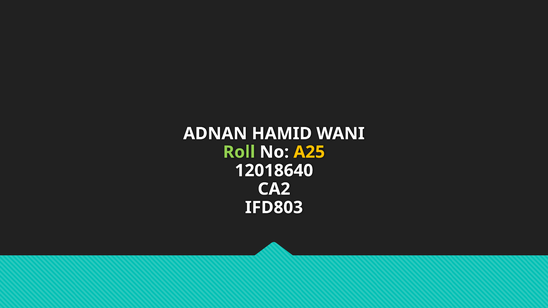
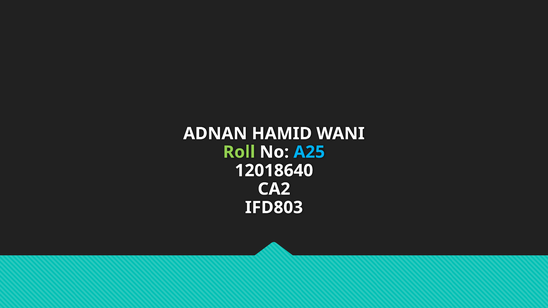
A25 colour: yellow -> light blue (309, 152)
